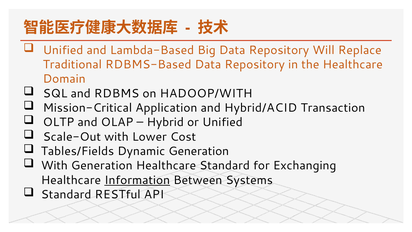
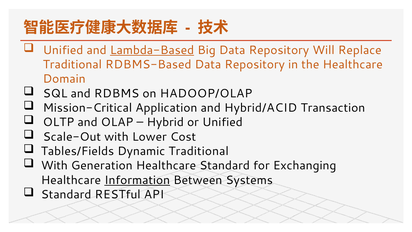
Lambda-Based underline: none -> present (152, 50)
HADOOP/WITH: HADOOP/WITH -> HADOOP/OLAP (206, 93)
Dynamic Generation: Generation -> Traditional (199, 151)
